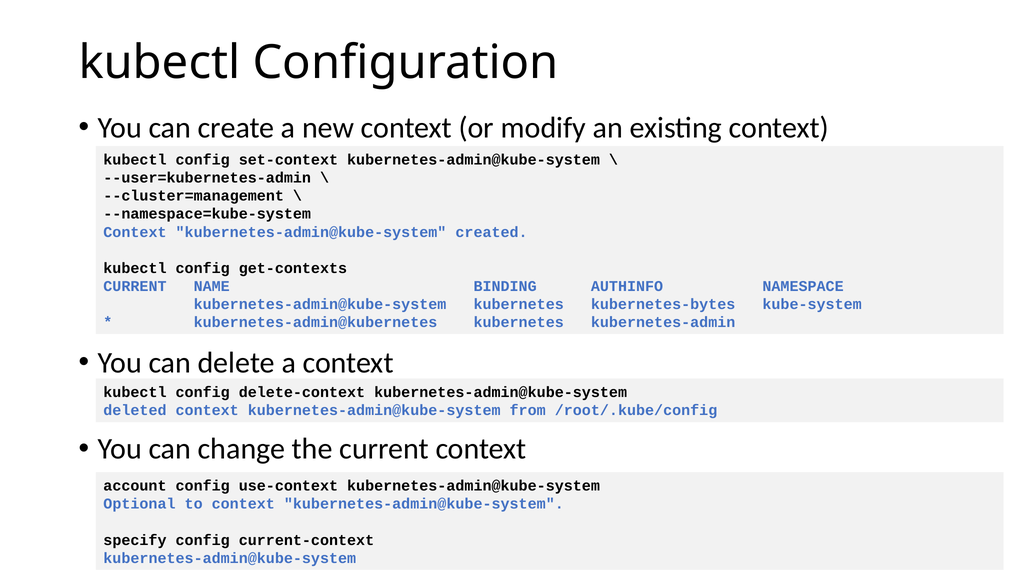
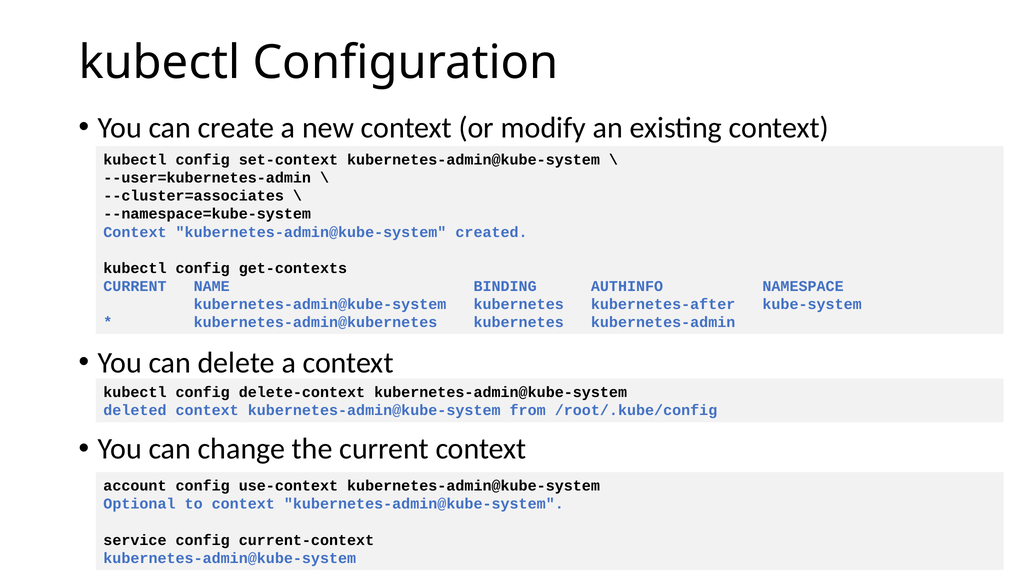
--cluster=management: --cluster=management -> --cluster=associates (194, 196)
kubernetes-bytes: kubernetes-bytes -> kubernetes-after (663, 304)
specify: specify -> service (135, 540)
